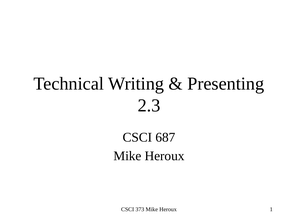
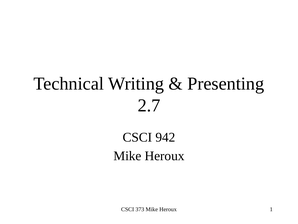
2.3: 2.3 -> 2.7 (149, 105)
687: 687 -> 942 (165, 137)
